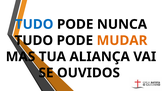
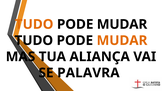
TUDO colour: blue -> orange (34, 24)
NUNCA: NUNCA -> MUDAR (122, 24)
OUVIDOS: OUVIDOS -> PALAVRA (88, 73)
